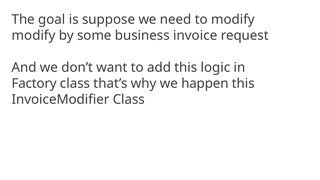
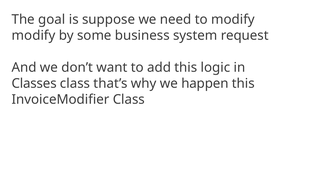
invoice: invoice -> system (195, 35)
Factory: Factory -> Classes (34, 83)
